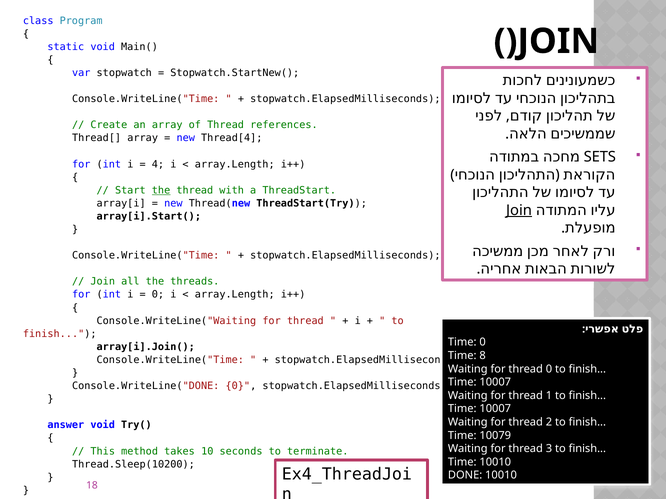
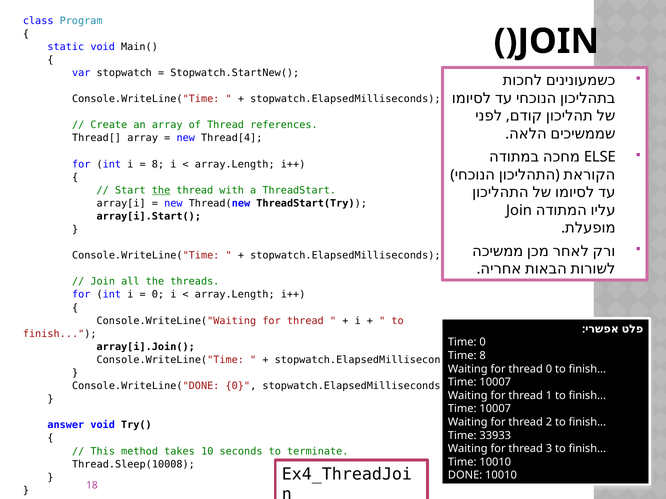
SETS: SETS -> ELSE (600, 157)
4: 4 -> 8 (158, 164)
Join underline: present -> none (519, 210)
10079: 10079 -> 33933 (495, 436)
Thread.Sleep(10200: Thread.Sleep(10200 -> Thread.Sleep(10008 (133, 465)
